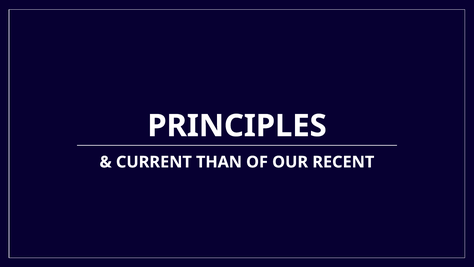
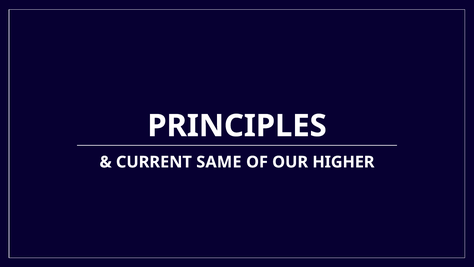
THAN: THAN -> SAME (219, 162)
RECENT: RECENT -> HIGHER (343, 162)
